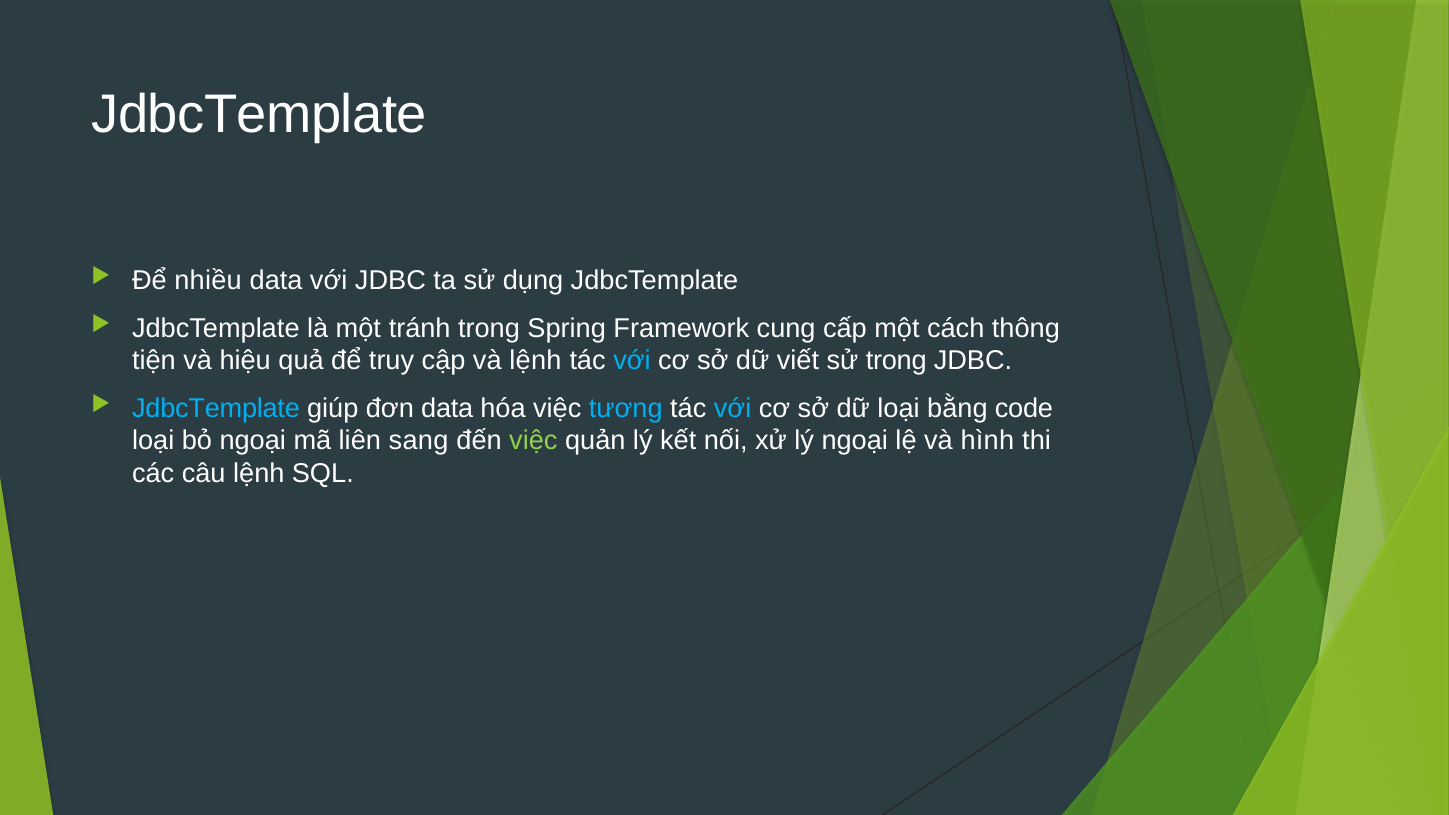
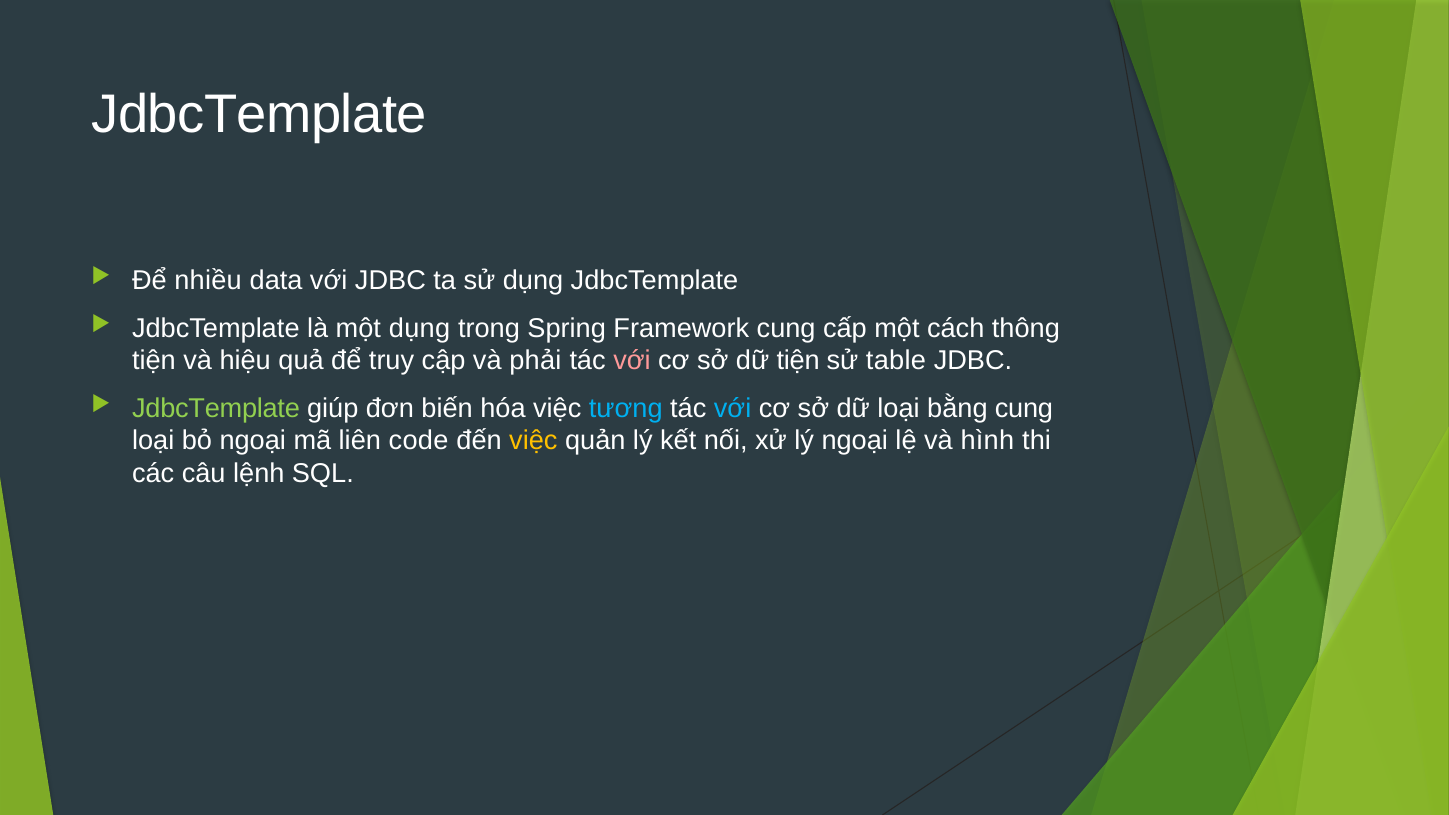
một tránh: tránh -> dụng (420, 328)
và lệnh: lệnh -> phải (535, 361)
với colour: light blue -> pink (632, 361)
dữ viết: viết -> tiện (798, 361)
sử trong: trong -> table (896, 361)
JdbcTemplate colour: light blue -> light green (216, 408)
đơn data: data -> biến (447, 408)
bằng code: code -> cung (1024, 408)
sang: sang -> code (419, 441)
việc colour: light green -> yellow (533, 441)
